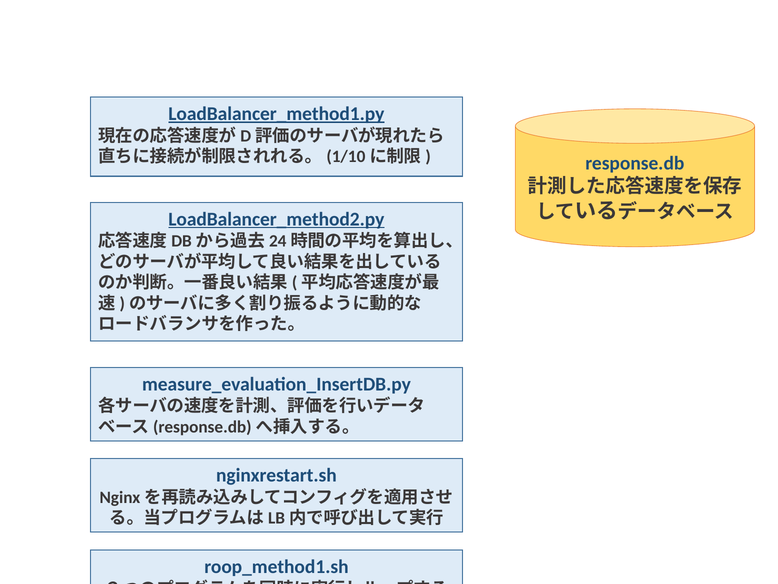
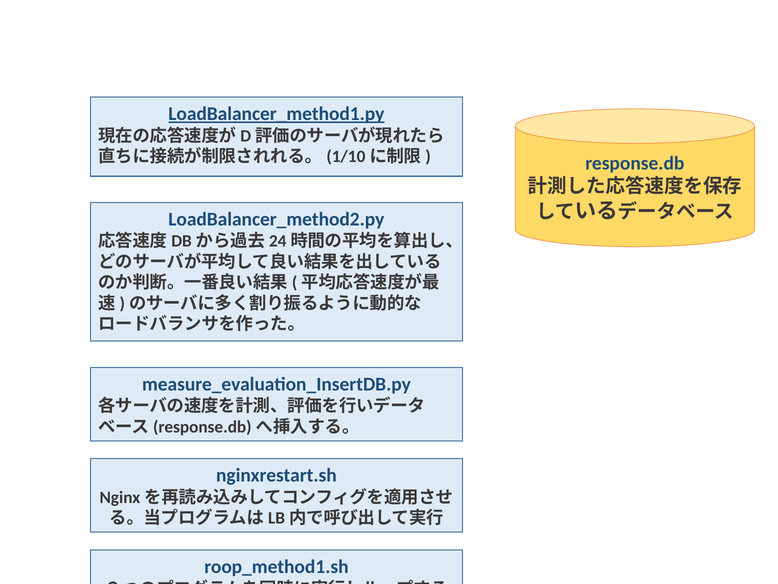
LoadBalancer_method2.py underline: present -> none (276, 219)
